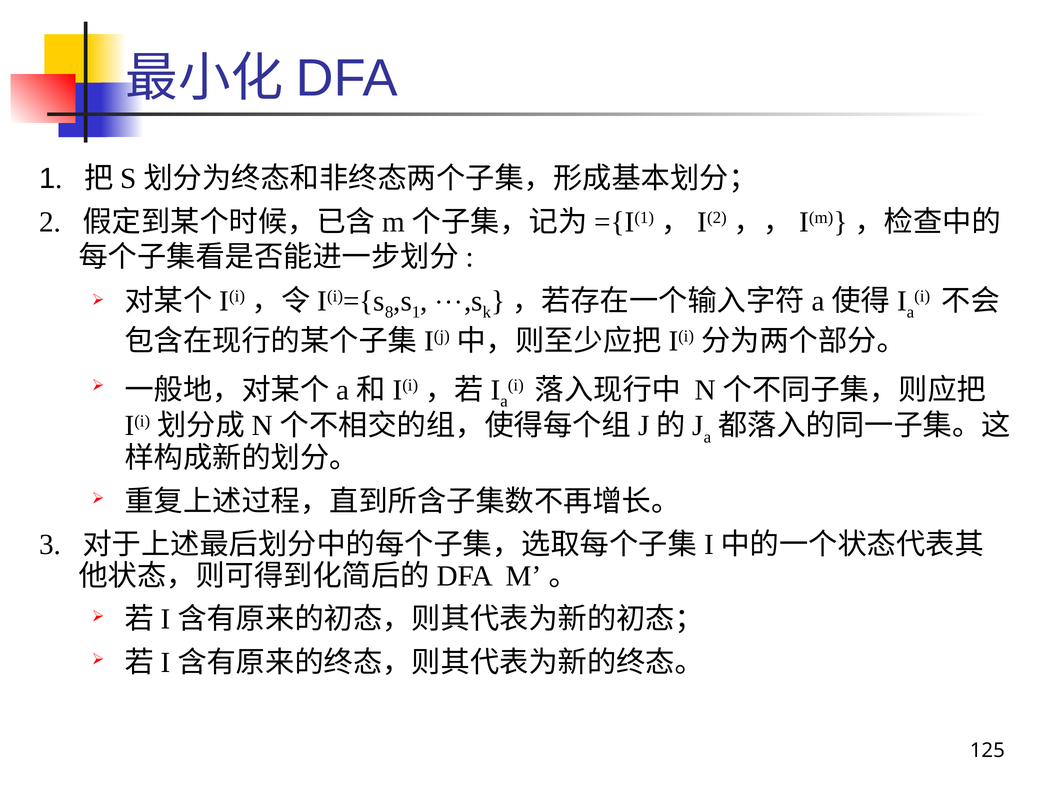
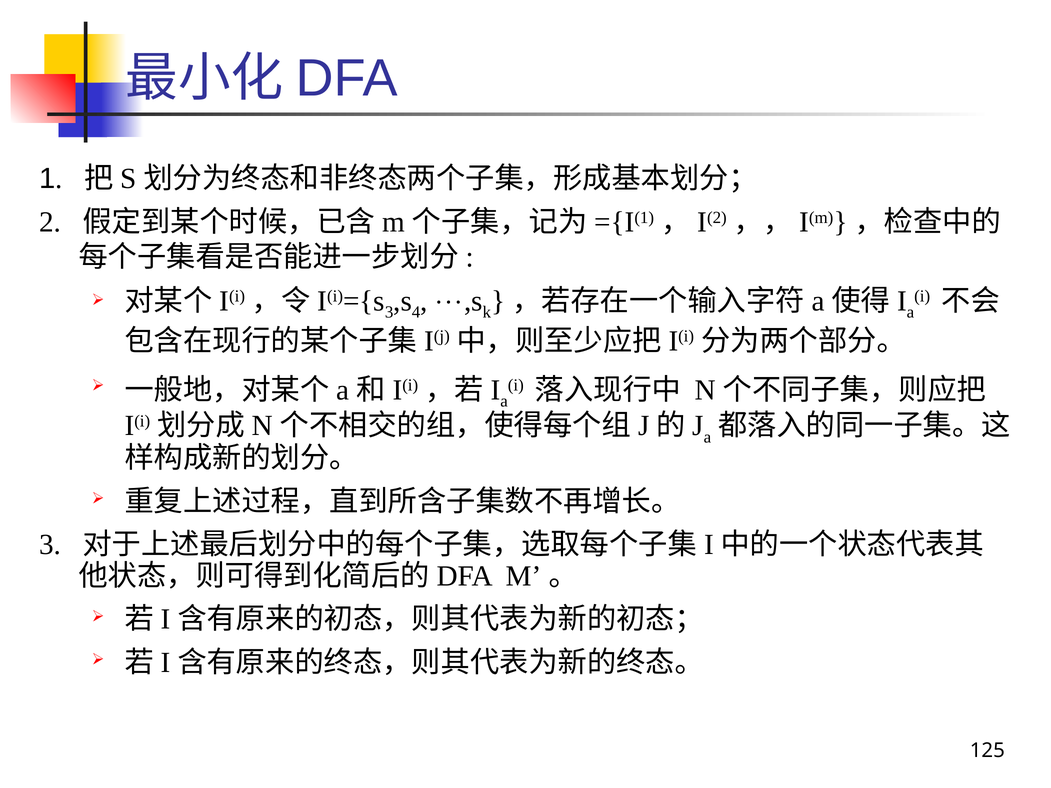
8: 8 -> 3 (389, 312)
1: 1 -> 4 (416, 312)
